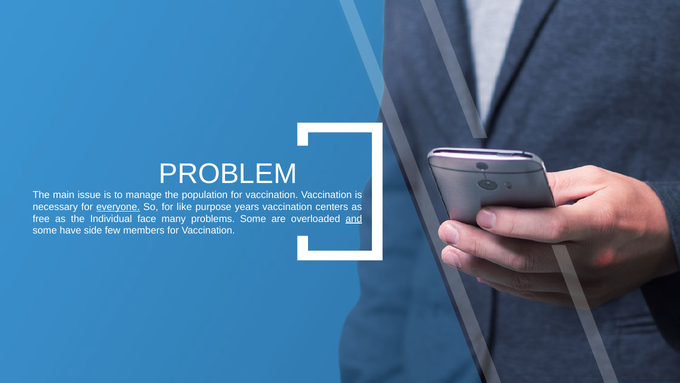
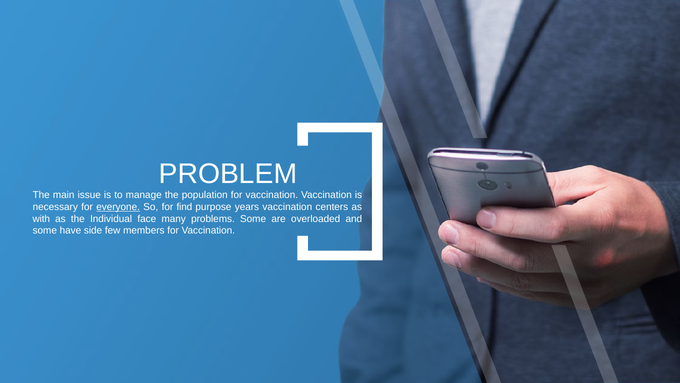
like: like -> find (184, 207)
free: free -> with (41, 218)
and underline: present -> none (354, 218)
